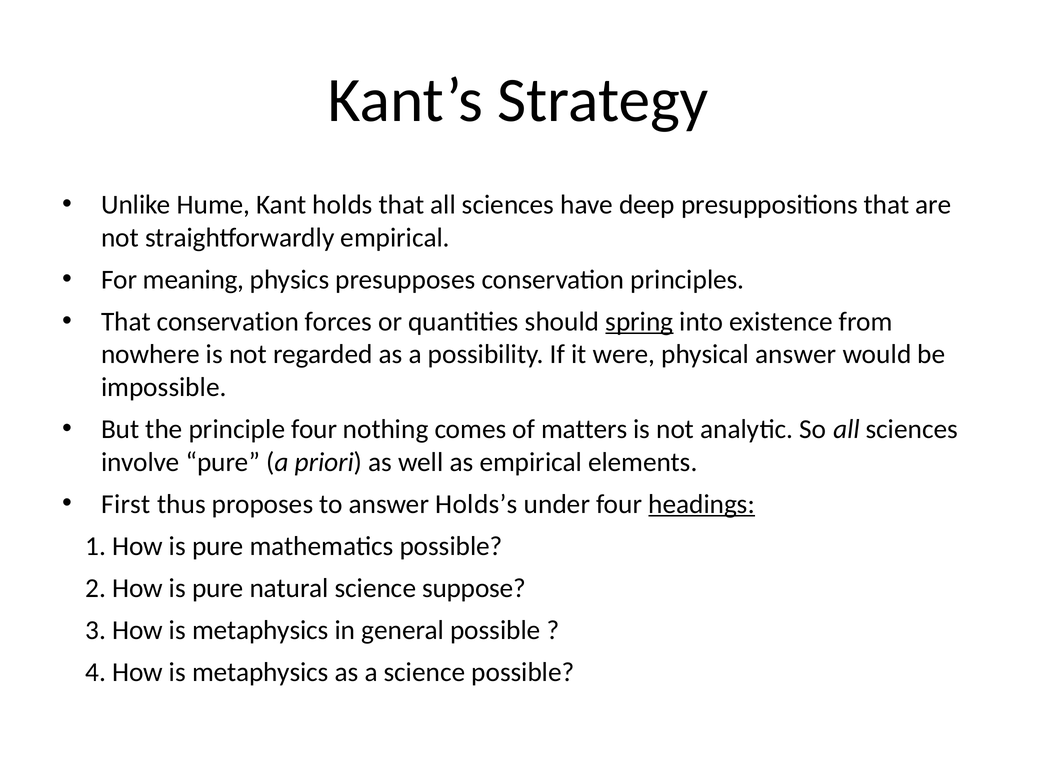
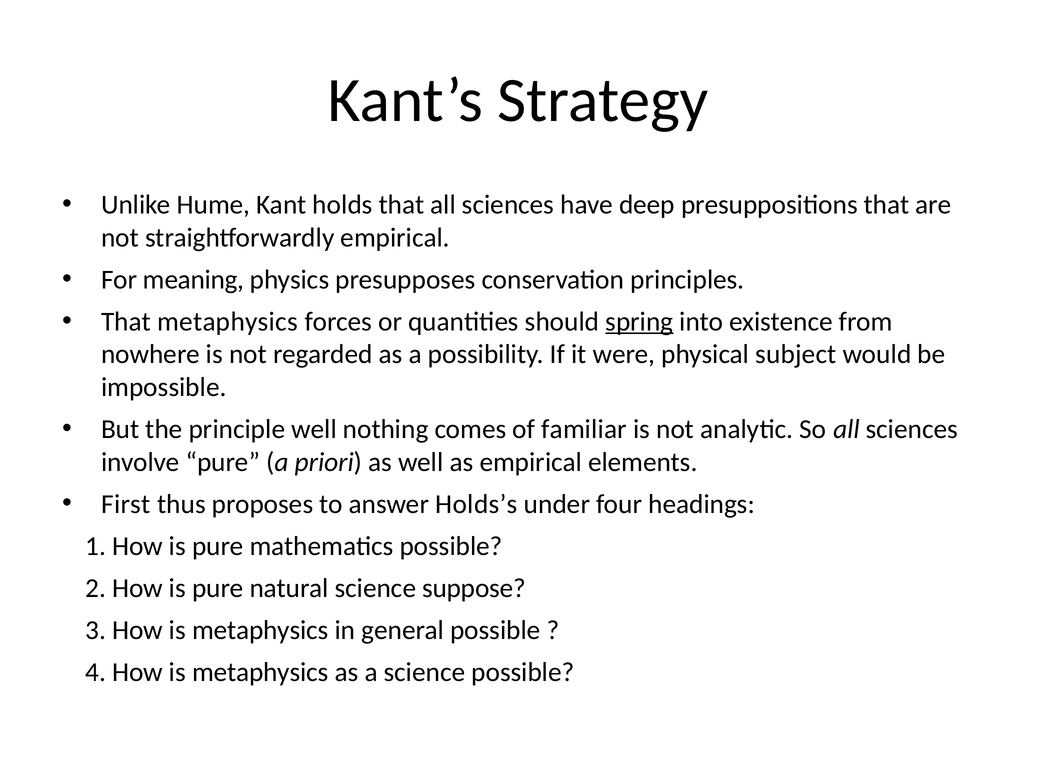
That conservation: conservation -> metaphysics (228, 322)
physical answer: answer -> subject (796, 355)
principle four: four -> well (314, 430)
matters: matters -> familiar (584, 430)
headings underline: present -> none (702, 504)
